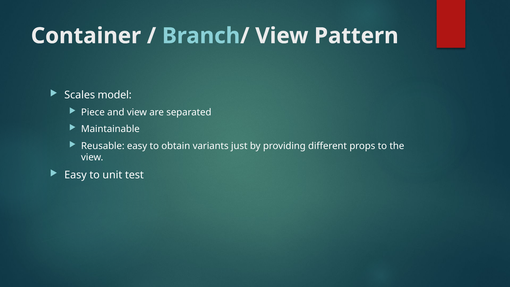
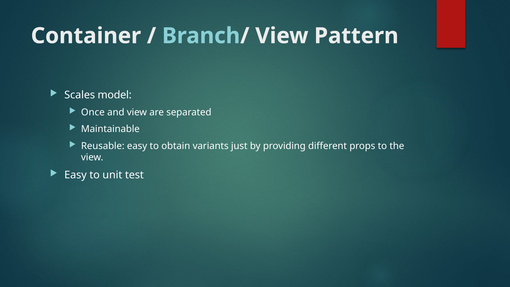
Piece: Piece -> Once (93, 112)
